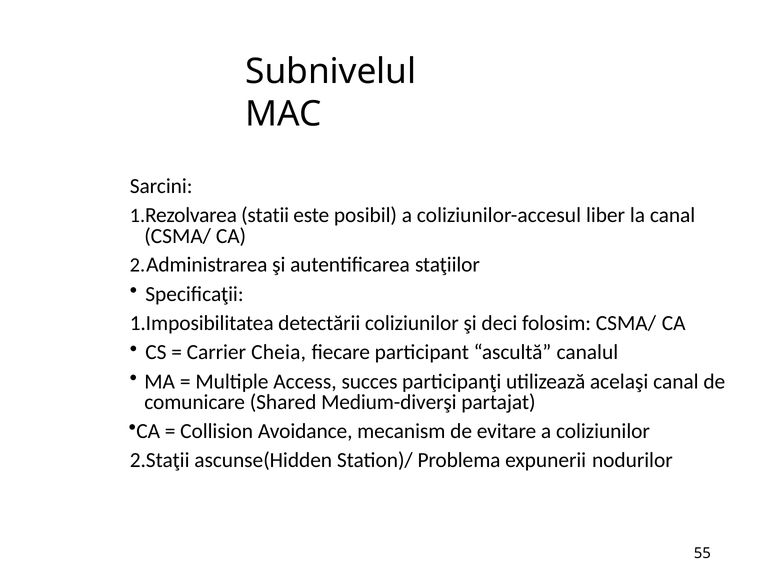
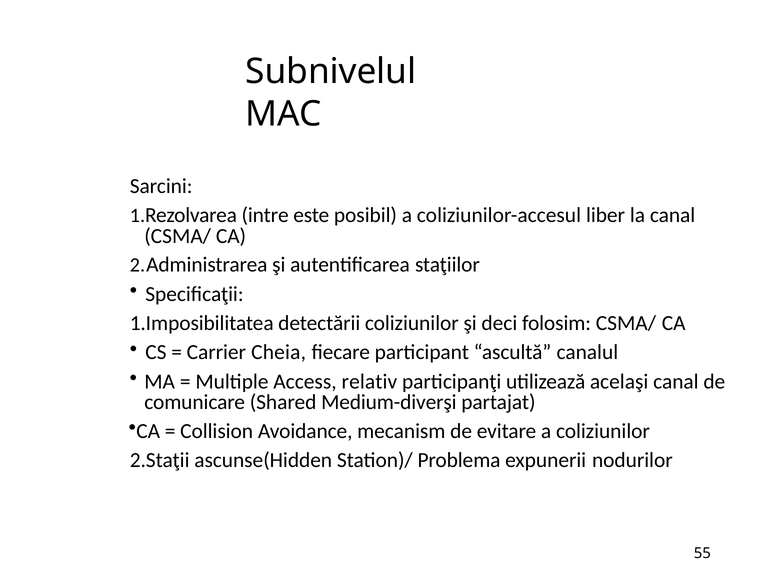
statii: statii -> intre (265, 215)
succes: succes -> relativ (369, 381)
